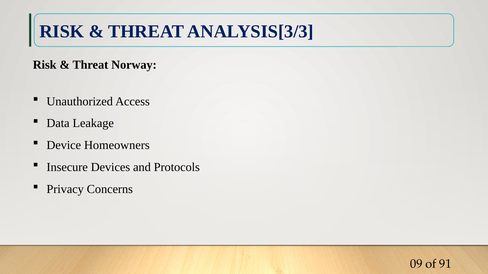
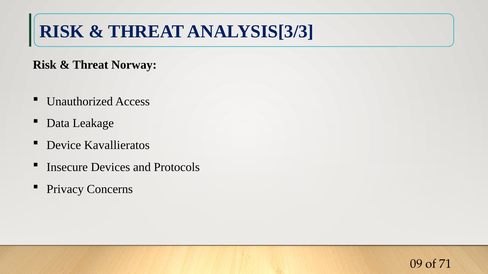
Homeowners: Homeowners -> Kavallieratos (117, 145)
91: 91 -> 71 (445, 264)
